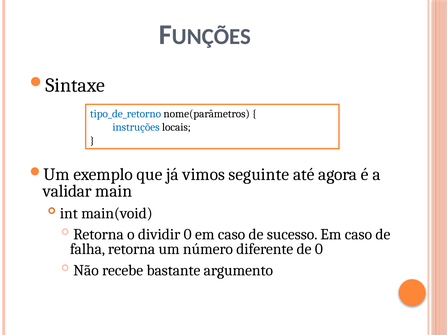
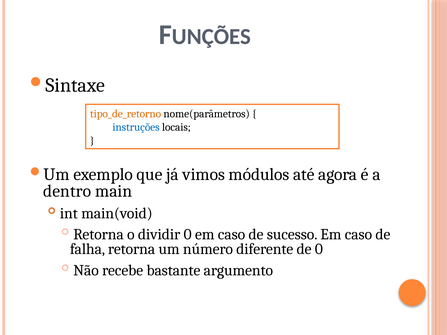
tipo_de_retorno colour: blue -> orange (126, 114)
seguinte: seguinte -> módulos (259, 175)
validar: validar -> dentro (67, 191)
